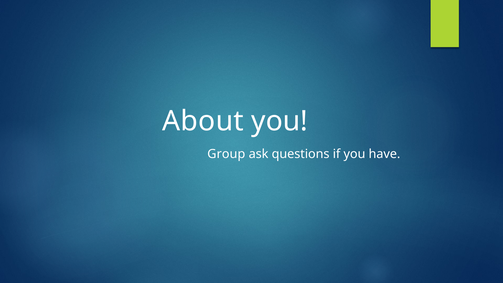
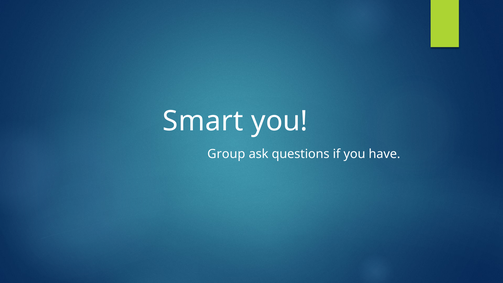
About: About -> Smart (203, 121)
